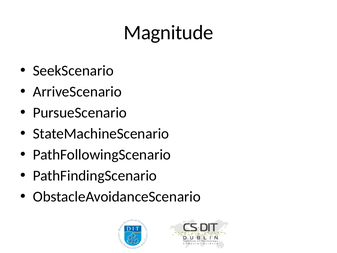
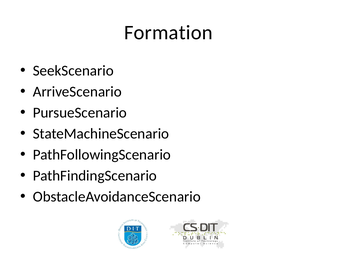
Magnitude: Magnitude -> Formation (168, 33)
